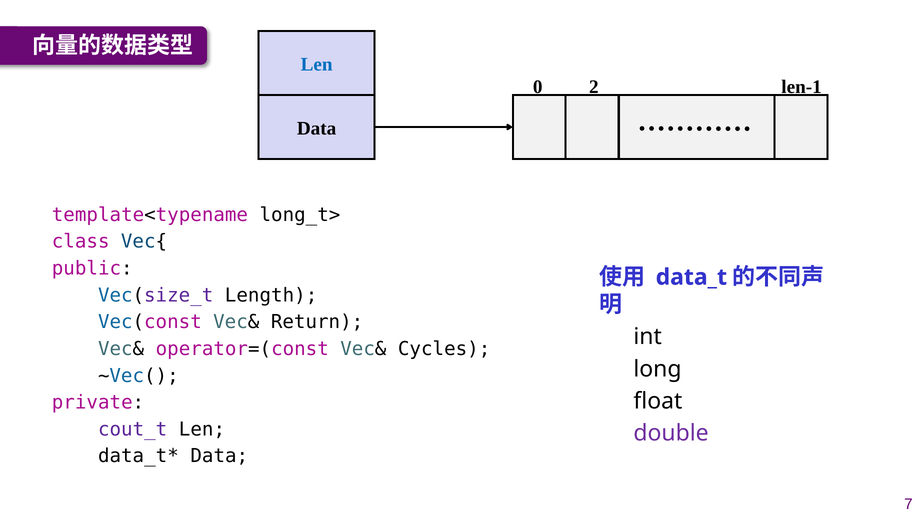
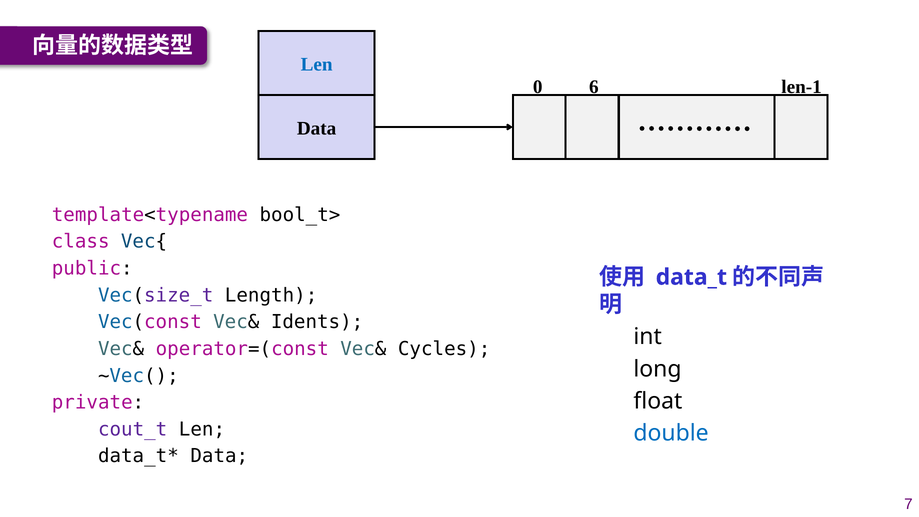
2: 2 -> 6 (594, 87)
long_t>: long_t> -> bool_t> (300, 215)
Return: Return -> Idents (317, 322)
double colour: purple -> blue (671, 433)
